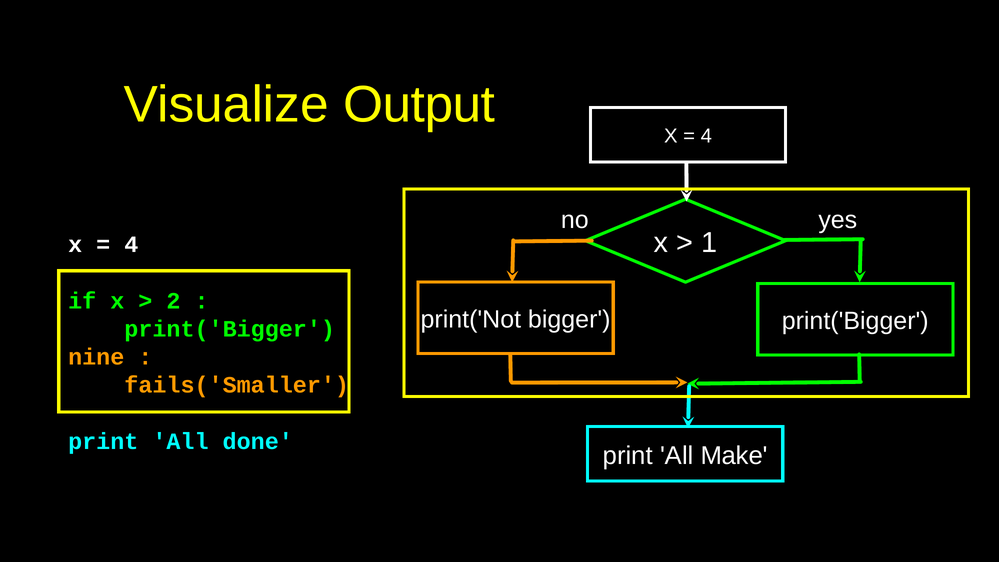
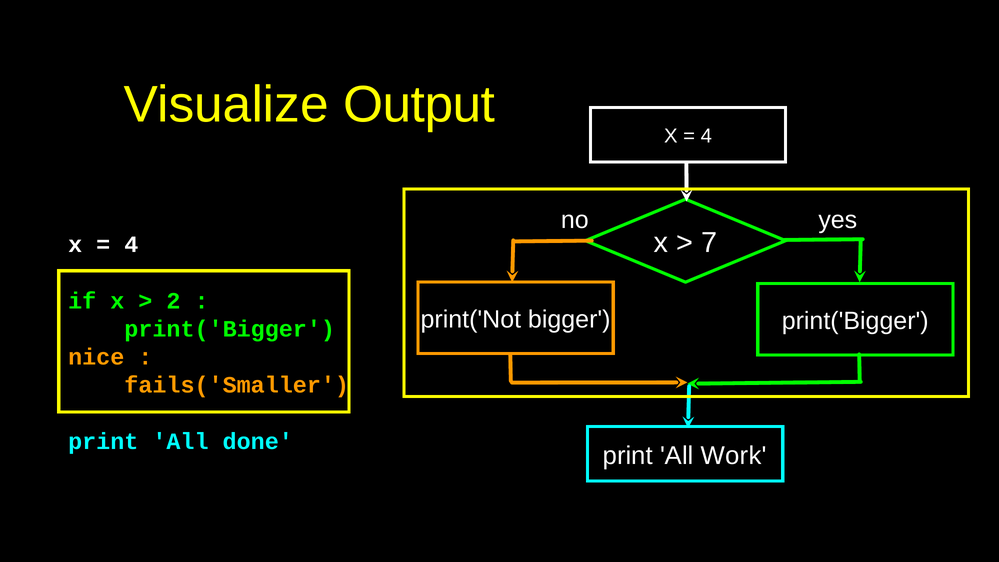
1: 1 -> 7 (709, 243)
nine: nine -> nice (96, 357)
Make: Make -> Work (734, 455)
